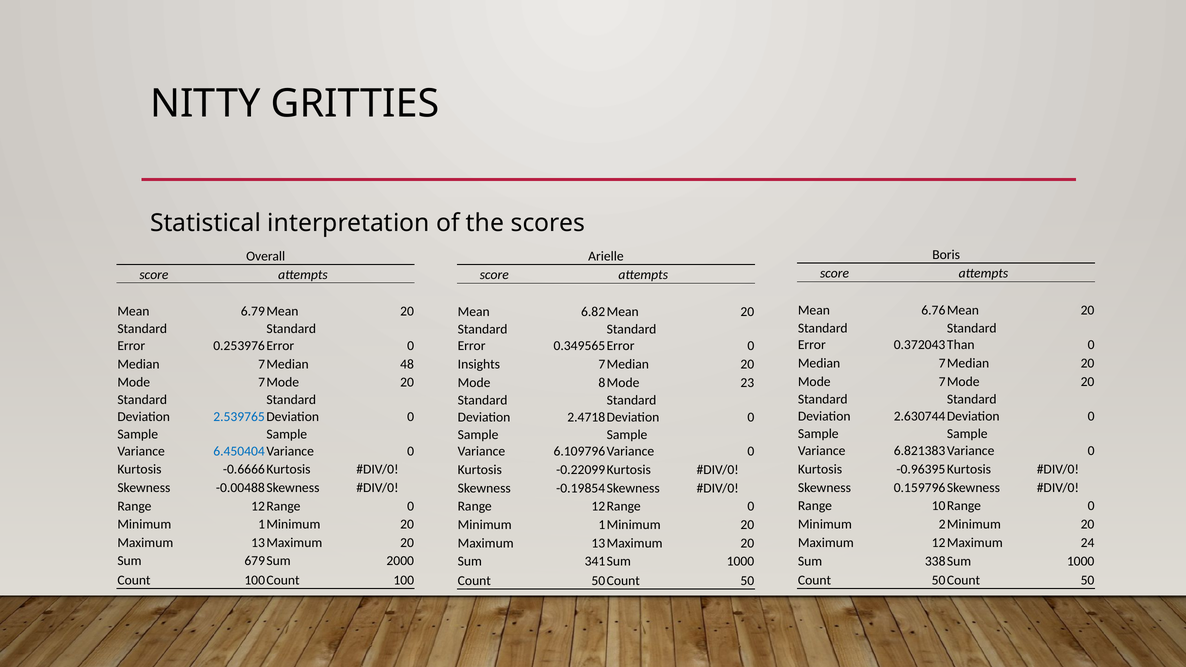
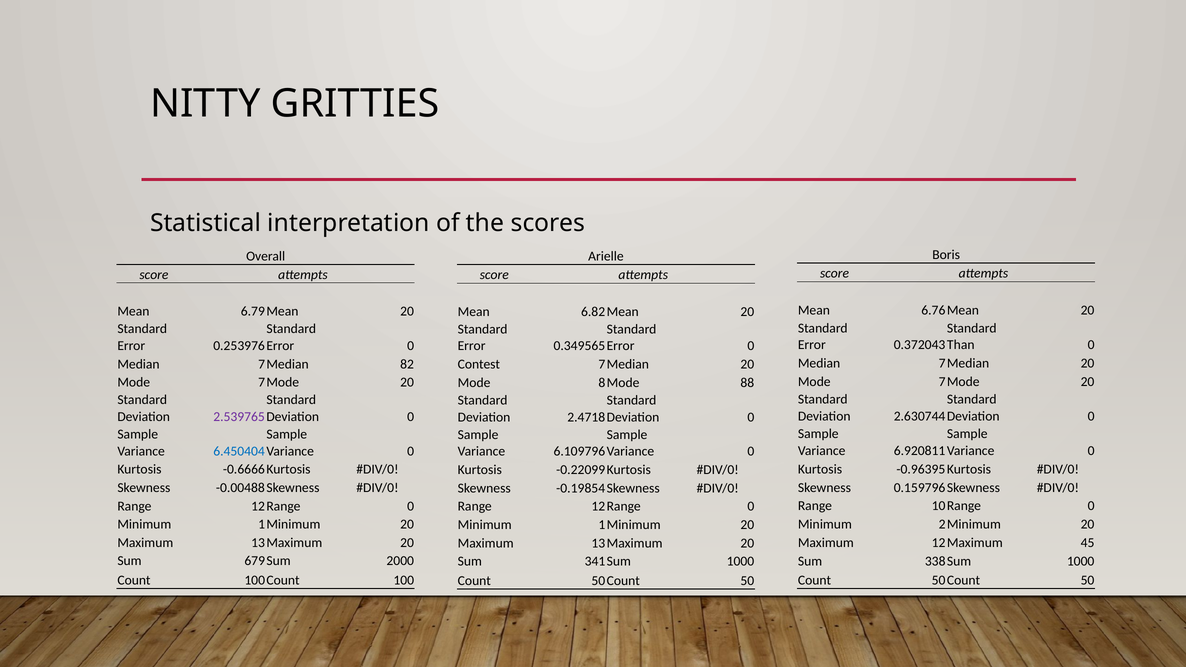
48: 48 -> 82 (407, 364)
Insights: Insights -> Contest (479, 364)
23: 23 -> 88 (747, 383)
2.539765 colour: blue -> purple (239, 417)
6.821383: 6.821383 -> 6.920811 (920, 451)
24: 24 -> 45 (1088, 543)
